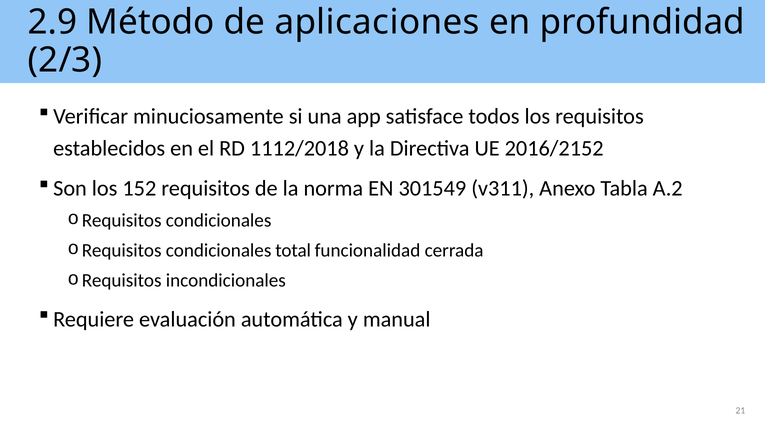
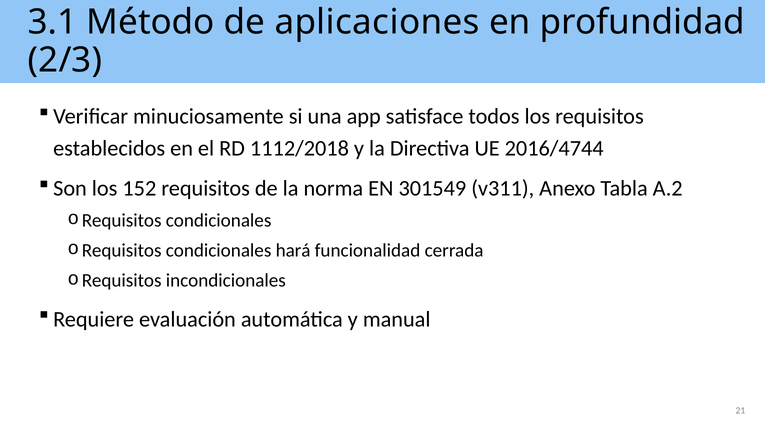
2.9: 2.9 -> 3.1 (53, 22)
2016/2152: 2016/2152 -> 2016/4744 (554, 149)
total: total -> hará (293, 251)
